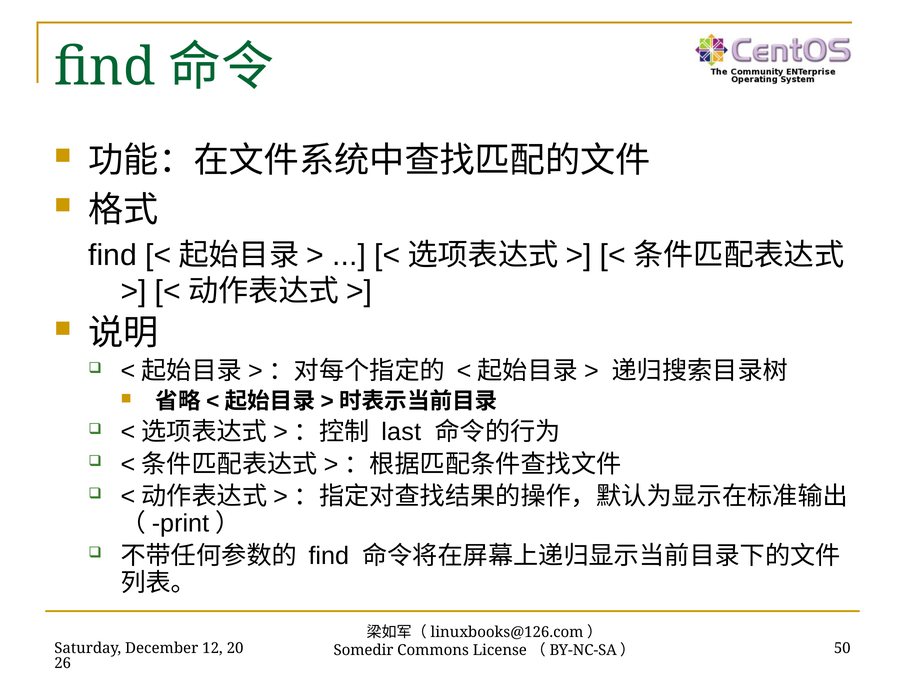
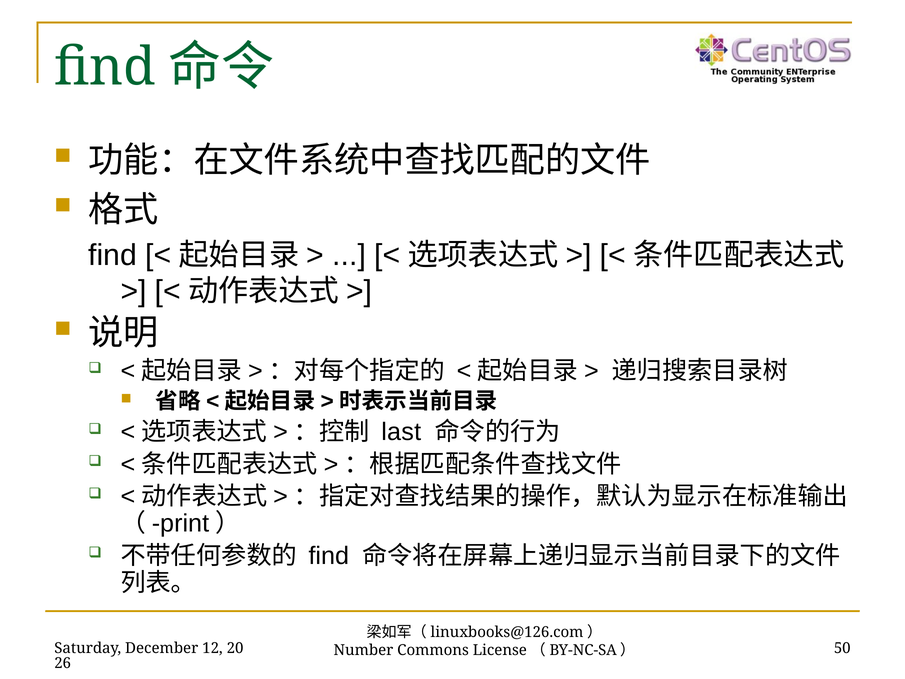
Somedir: Somedir -> Number (363, 650)
